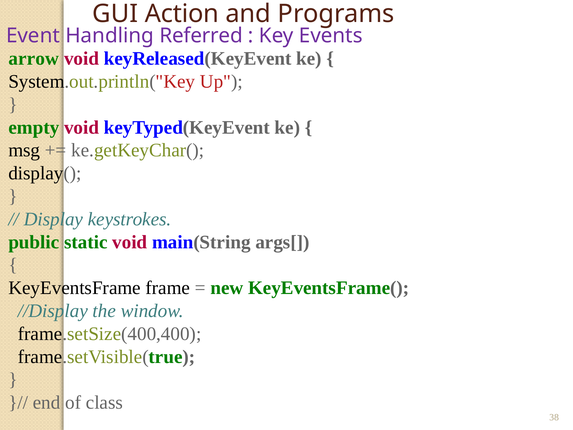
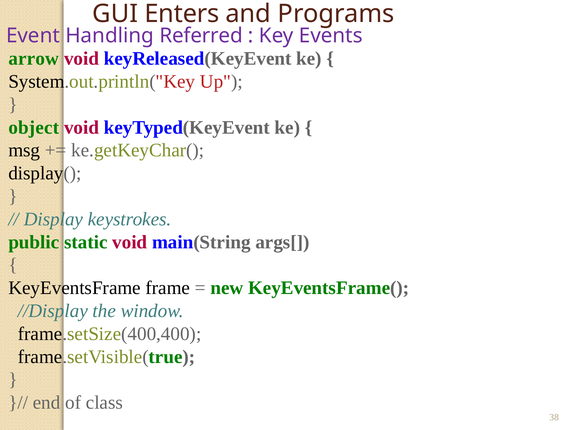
Action: Action -> Enters (182, 14)
empty: empty -> object (34, 127)
